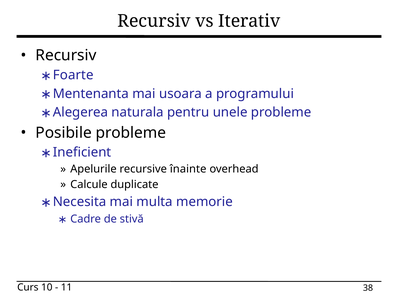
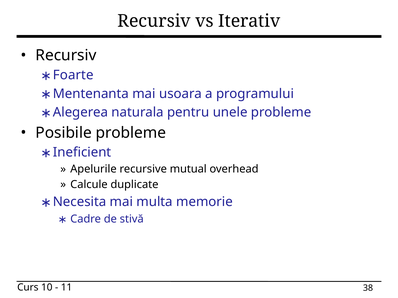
înainte: înainte -> mutual (188, 169)
